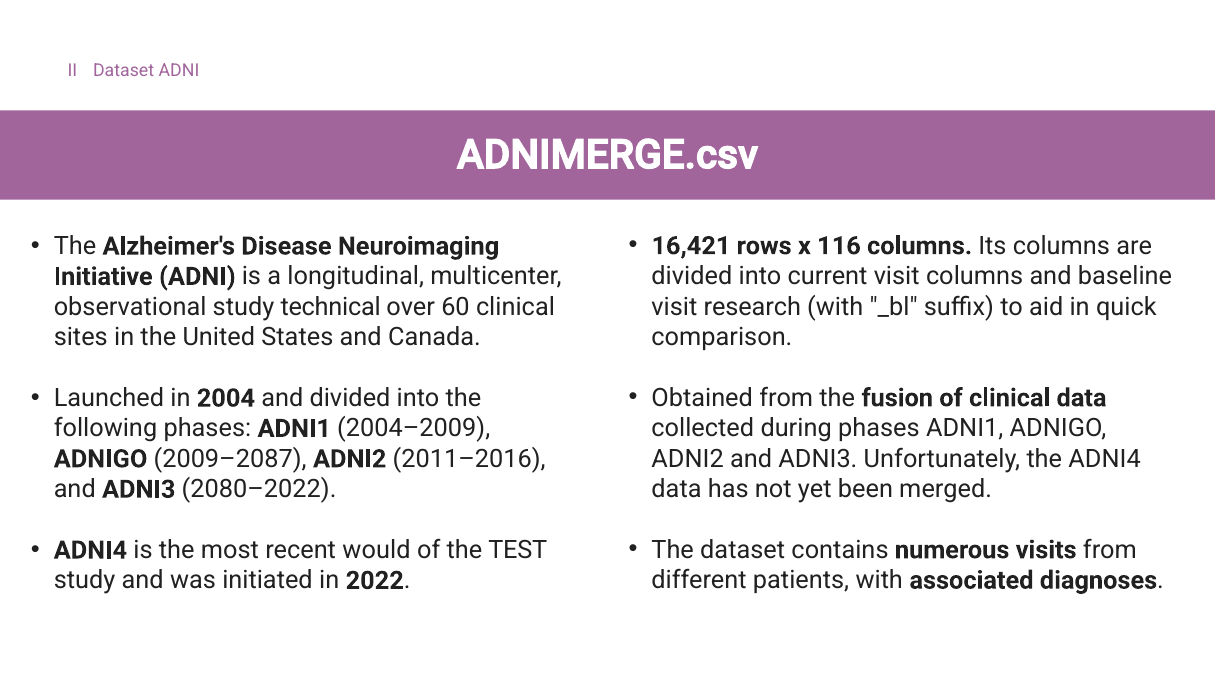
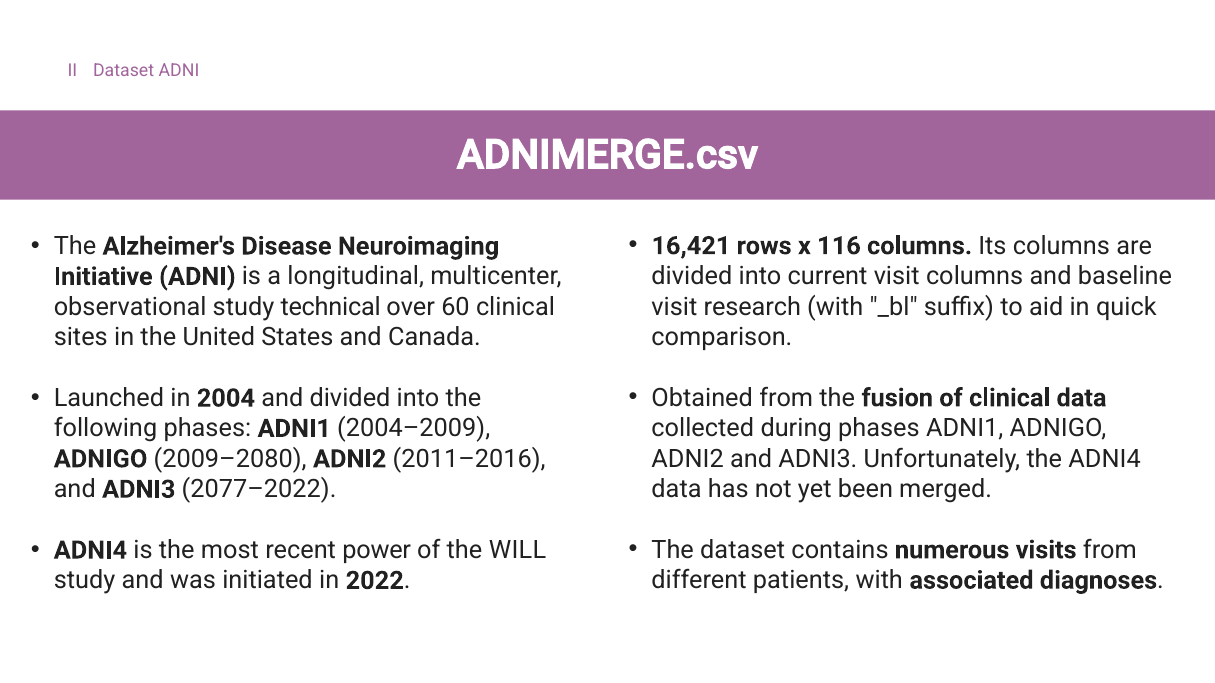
2009–2087: 2009–2087 -> 2009–2080 (230, 459)
2080–2022: 2080–2022 -> 2077–2022 (259, 490)
would: would -> power (377, 551)
TEST: TEST -> WILL (518, 551)
